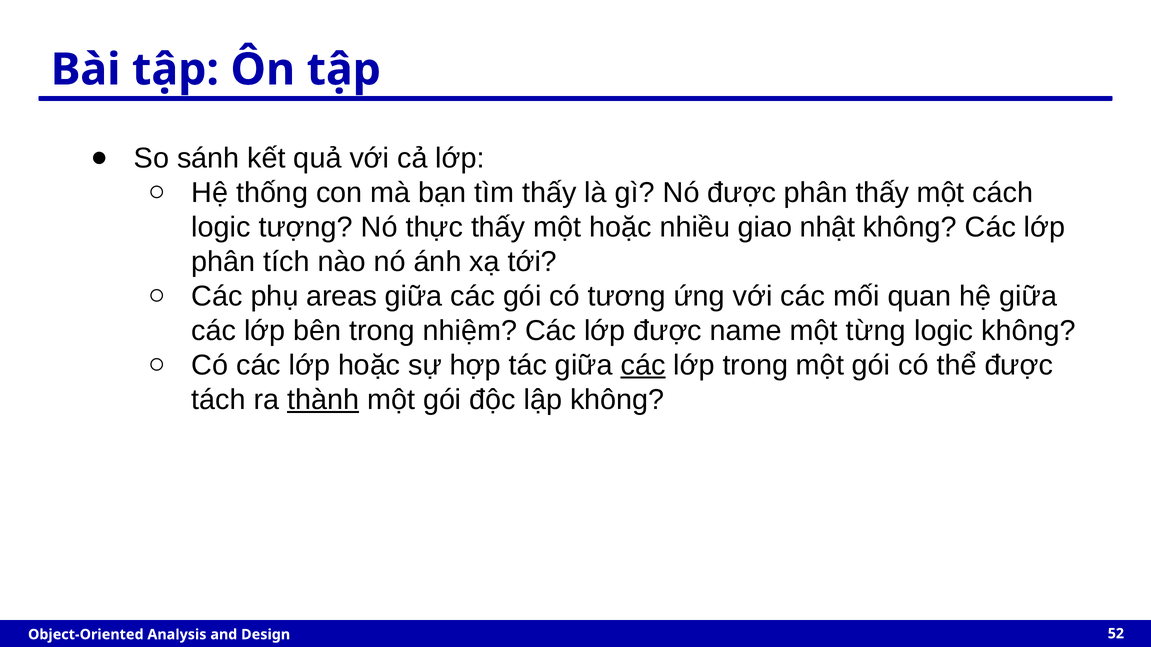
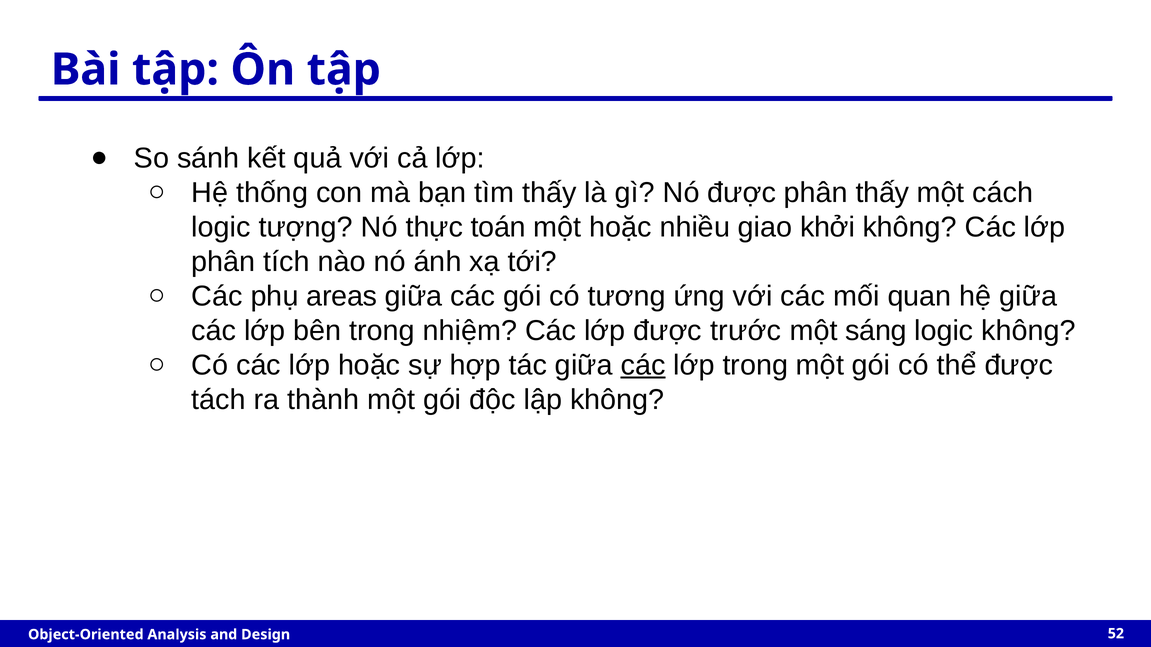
thực thấy: thấy -> toán (498, 227)
nhật: nhật -> khởi (828, 227)
name: name -> trước (746, 331)
từng: từng -> sáng (876, 331)
thành underline: present -> none (323, 400)
